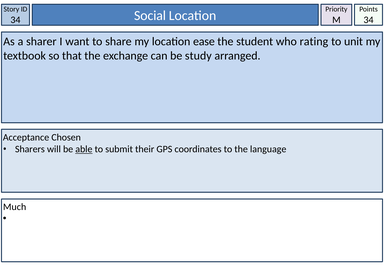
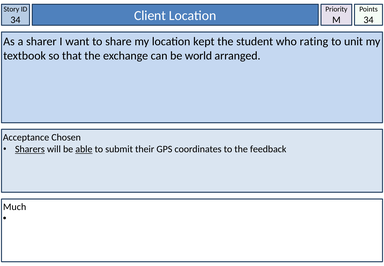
Social: Social -> Client (150, 16)
ease: ease -> kept (204, 42)
study: study -> world (198, 56)
Sharers underline: none -> present (30, 149)
language: language -> feedback (268, 149)
